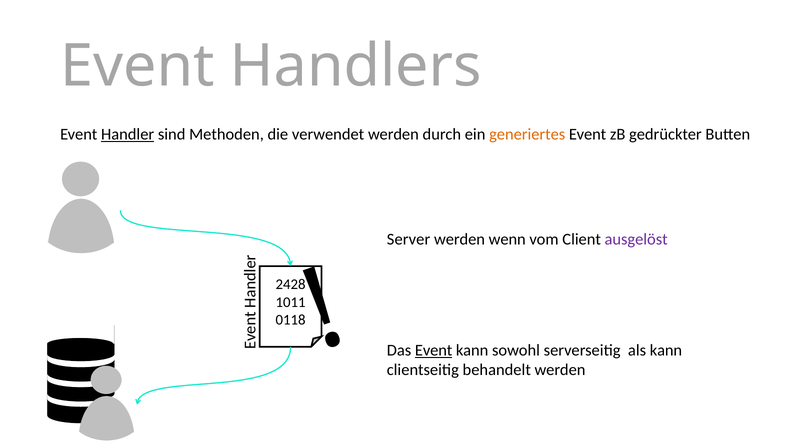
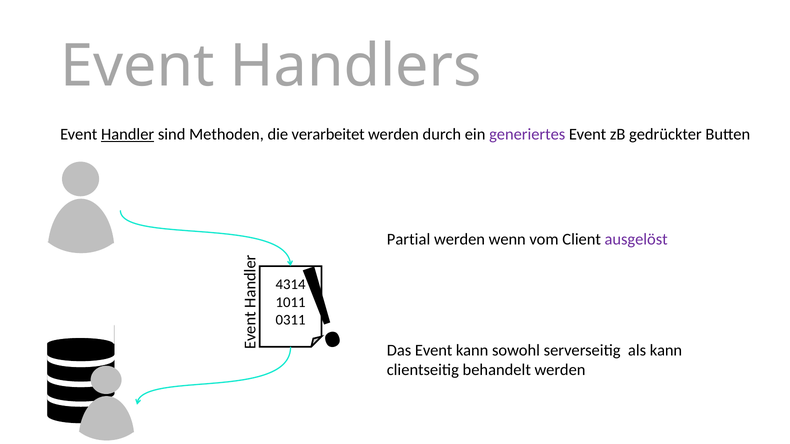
verwendet: verwendet -> verarbeitet (328, 134)
generiertes colour: orange -> purple (527, 134)
Server: Server -> Partial (409, 239)
2428: 2428 -> 4314 (291, 285)
0118: 0118 -> 0311 (291, 320)
Event underline: present -> none (434, 351)
